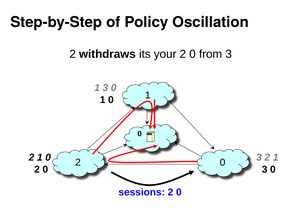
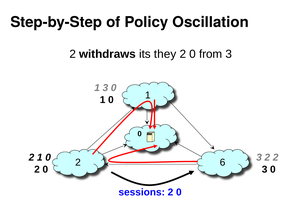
your: your -> they (165, 54)
3 2 1: 1 -> 2 (276, 158)
0: 0 -> 6 (223, 163)
